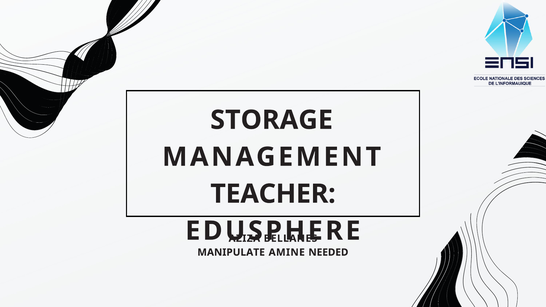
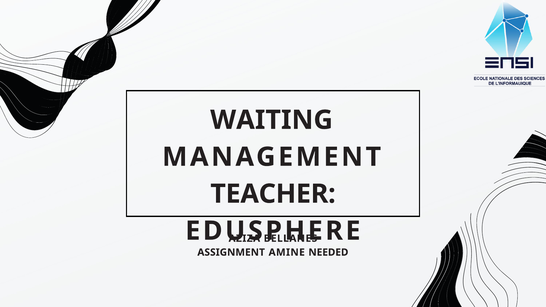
STORAGE: STORAGE -> WAITING (272, 120)
MANIPULATE: MANIPULATE -> ASSIGNMENT (231, 252)
